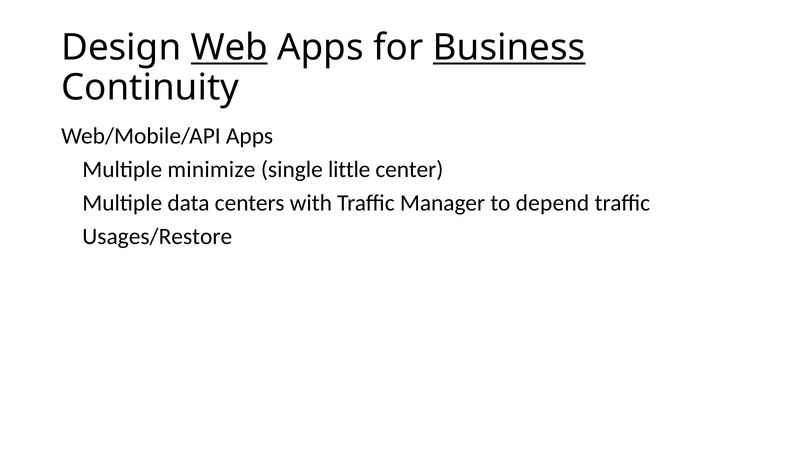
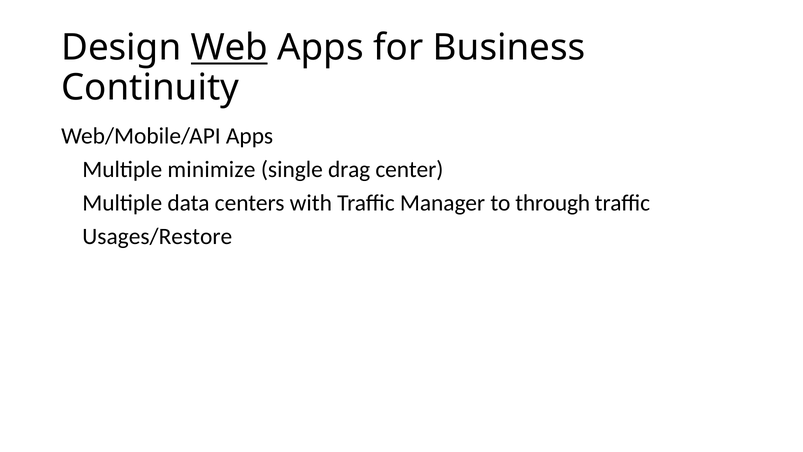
Business underline: present -> none (509, 48)
little: little -> drag (349, 169)
depend: depend -> through (553, 203)
